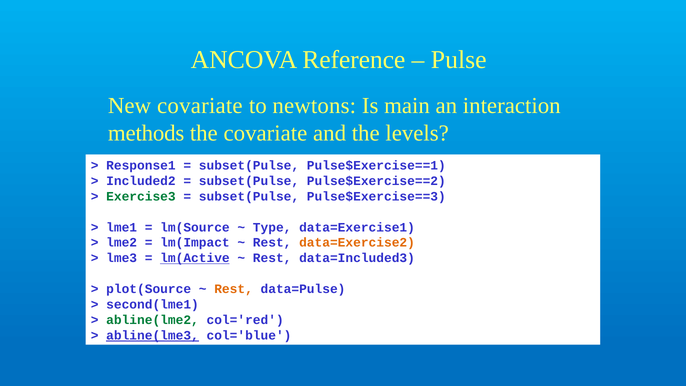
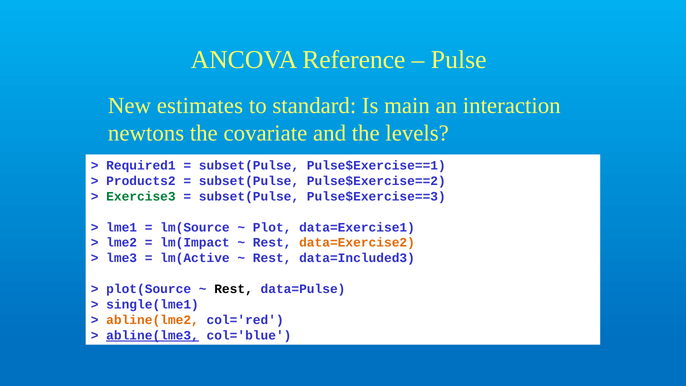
New covariate: covariate -> estimates (200, 106)
newtons: newtons -> standard (314, 106)
methods: methods -> newtons (146, 133)
Response1: Response1 -> Required1 (141, 165)
Included2: Included2 -> Products2 (141, 181)
Type: Type -> Plot (272, 227)
lm(Active underline: present -> none (195, 258)
Rest colour: orange -> black (234, 289)
second(lme1: second(lme1 -> single(lme1 (153, 304)
abline(lme2 colour: green -> orange (153, 320)
